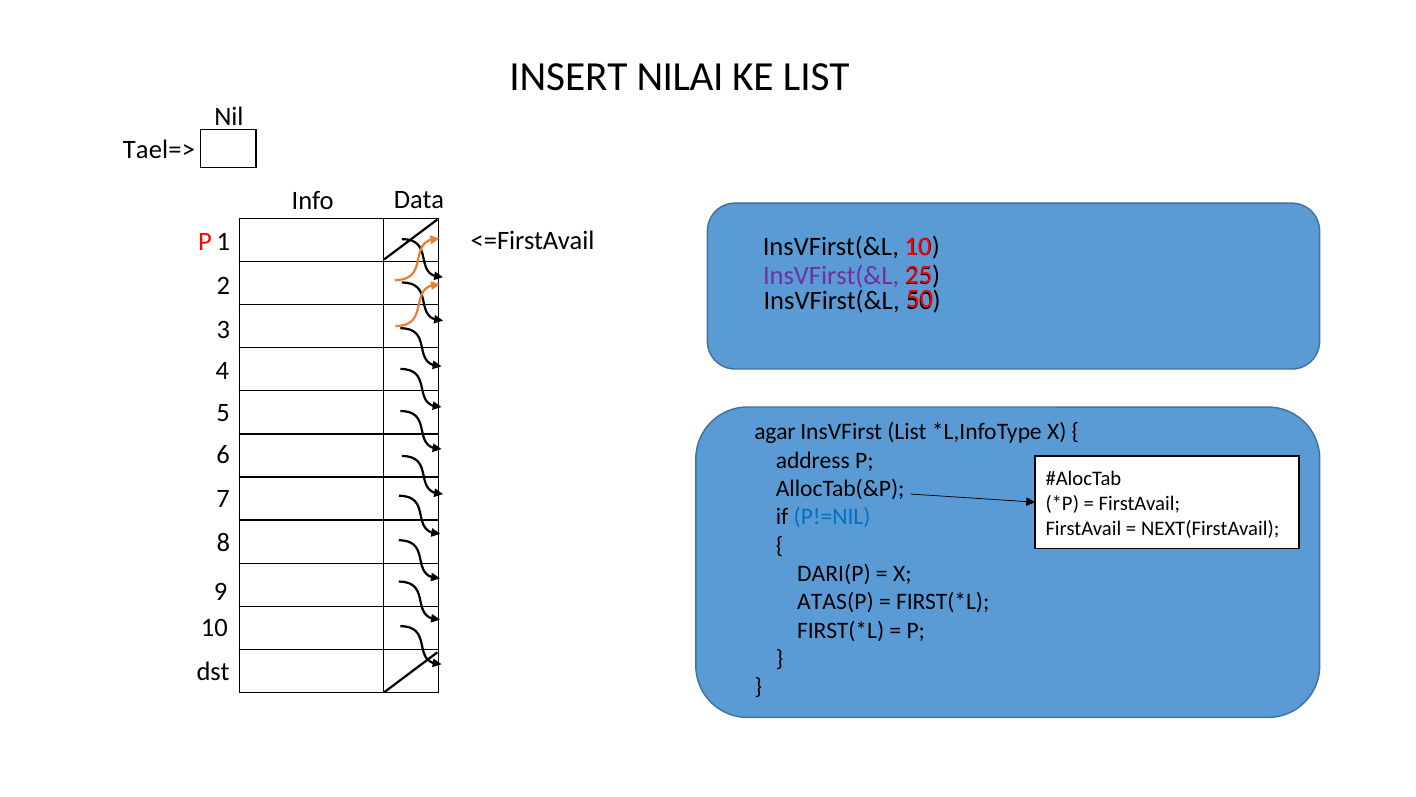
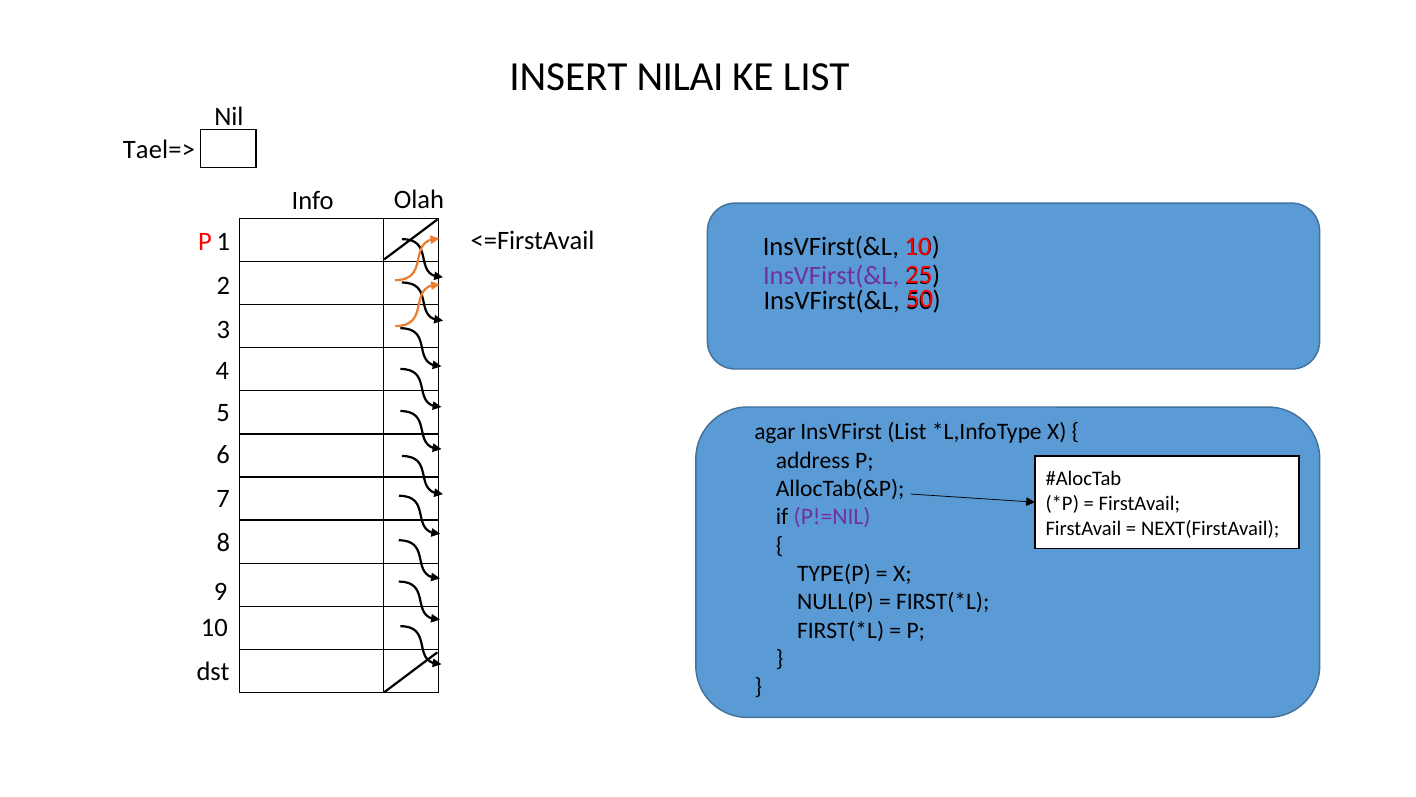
Data: Data -> Olah (419, 200)
P!=NIL colour: blue -> purple (832, 517)
DARI(P: DARI(P -> TYPE(P (834, 573)
ATAS(P: ATAS(P -> NULL(P (835, 602)
